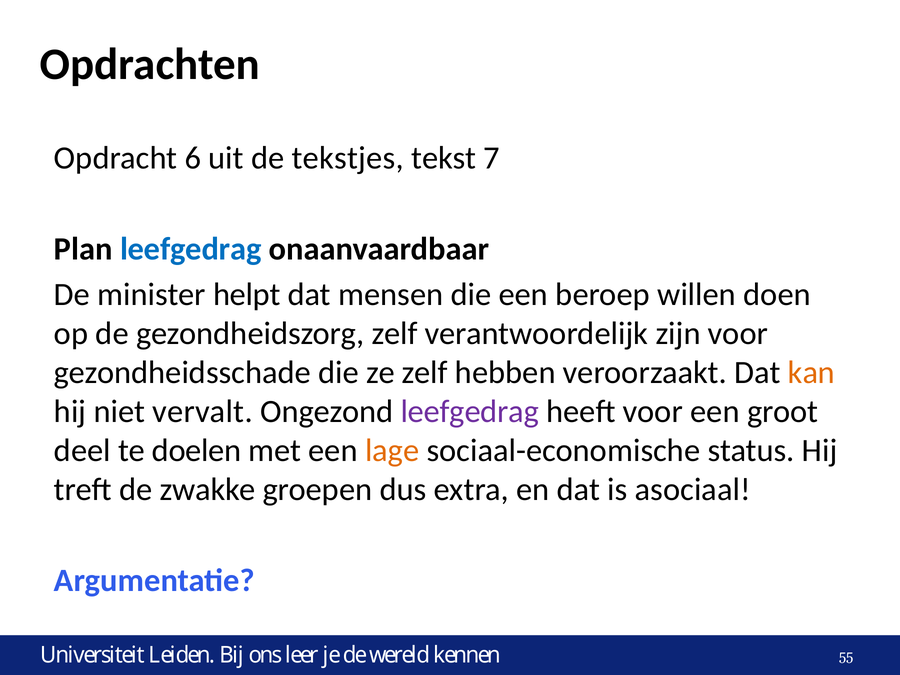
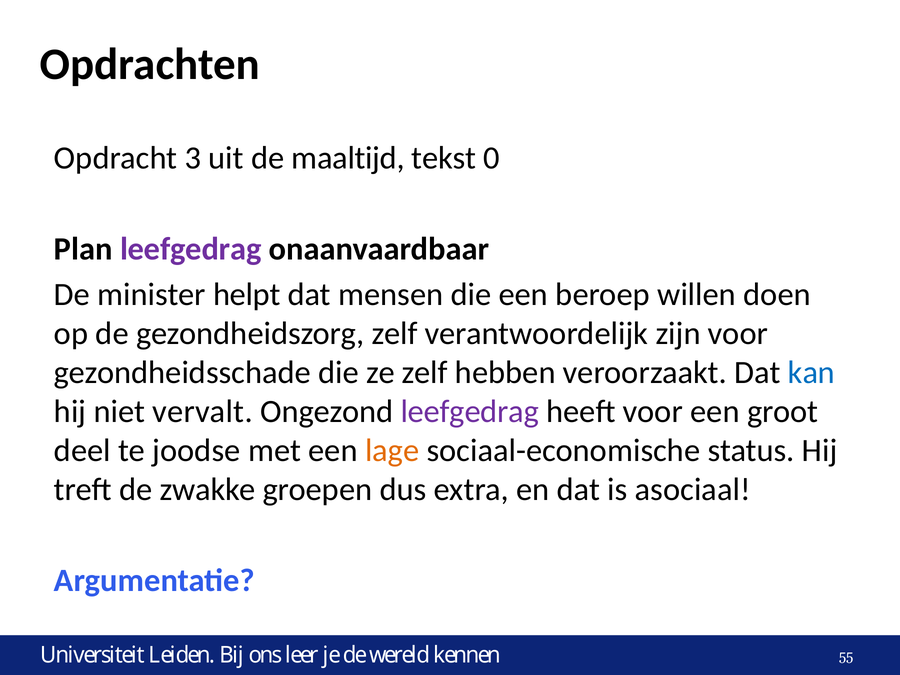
6: 6 -> 3 (193, 158)
tekstjes: tekstjes -> maaltijd (348, 158)
7: 7 -> 0 (491, 158)
leefgedrag colour: blue -> purple (191, 249)
kan colour: orange -> blue (811, 373)
doelen: doelen -> joodse (196, 451)
